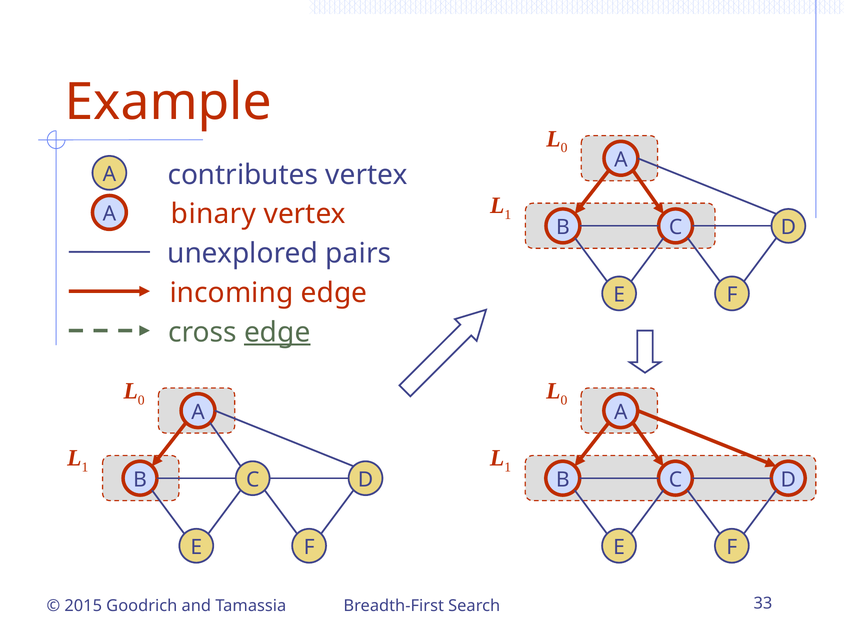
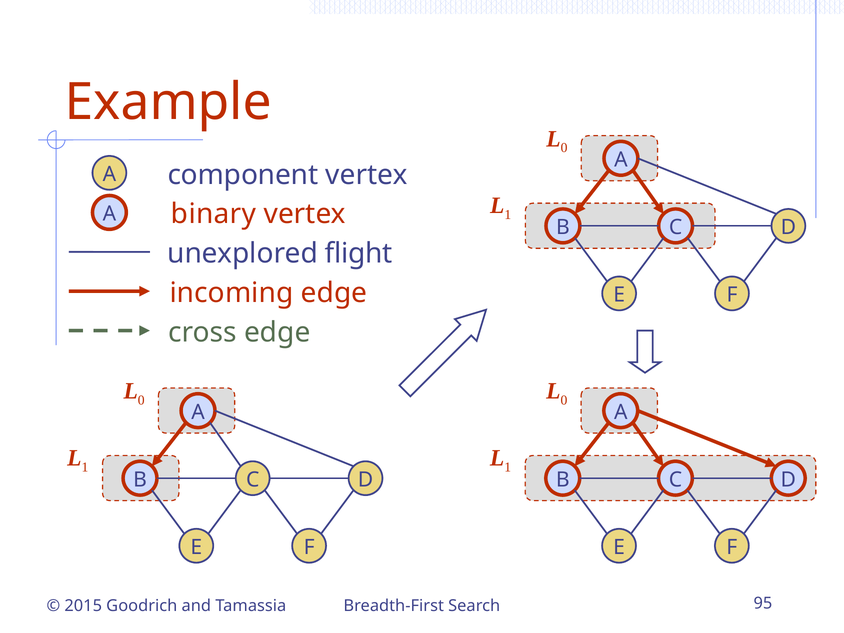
contributes: contributes -> component (243, 175)
pairs: pairs -> flight (358, 254)
edge underline: present -> none (277, 332)
33: 33 -> 95 (763, 603)
